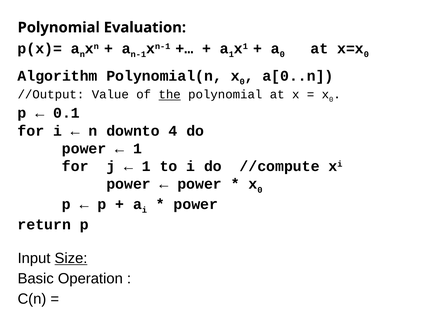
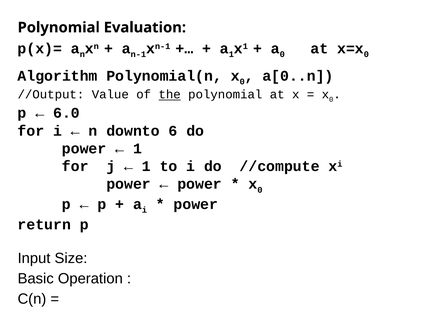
0.1: 0.1 -> 6.0 (66, 113)
4: 4 -> 6 (173, 131)
Size underline: present -> none (71, 258)
